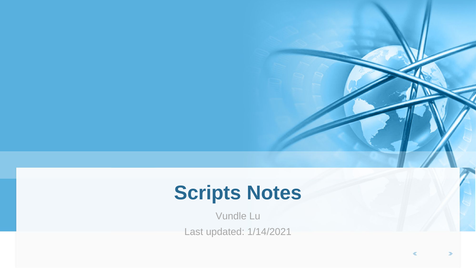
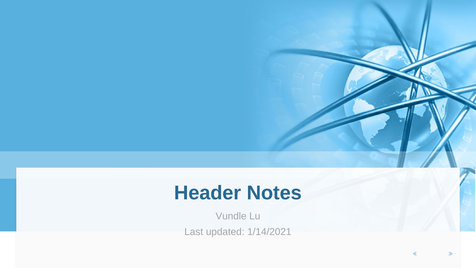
Scripts: Scripts -> Header (208, 193)
